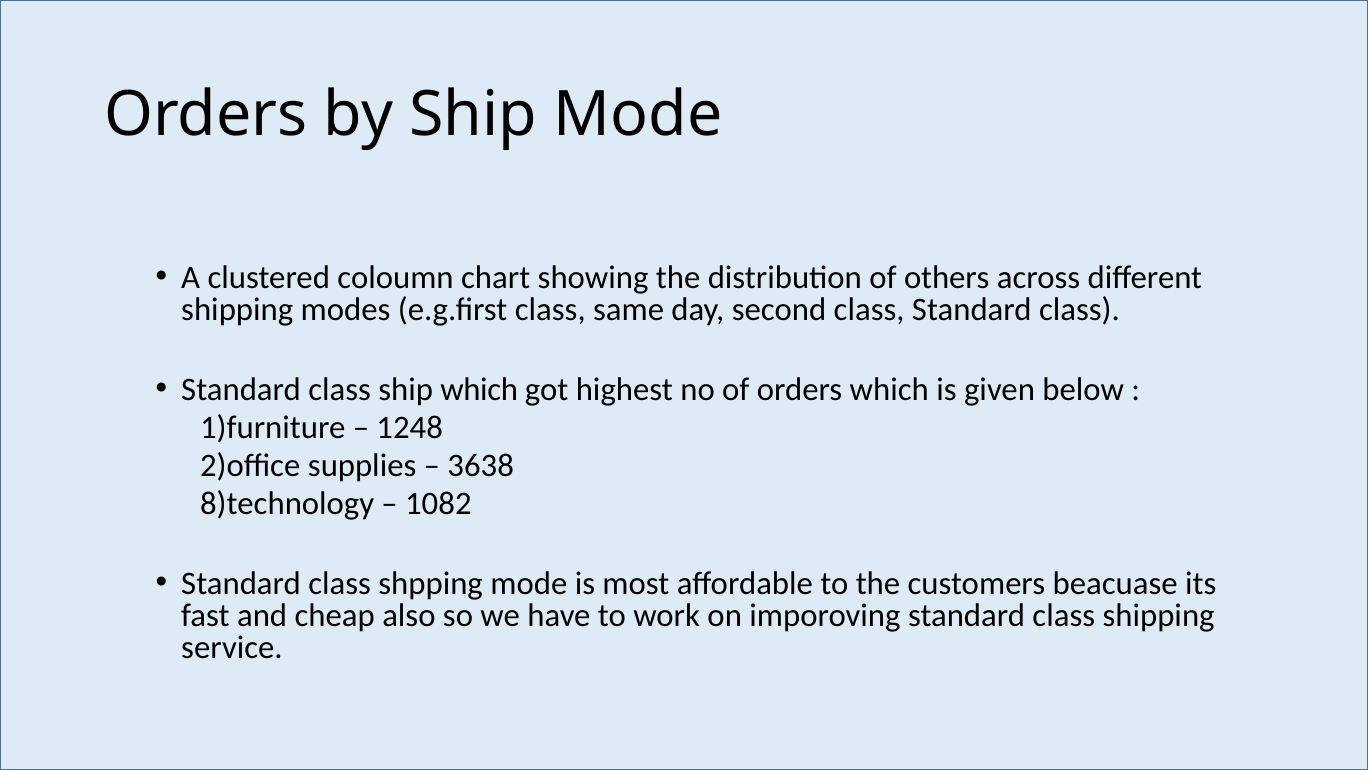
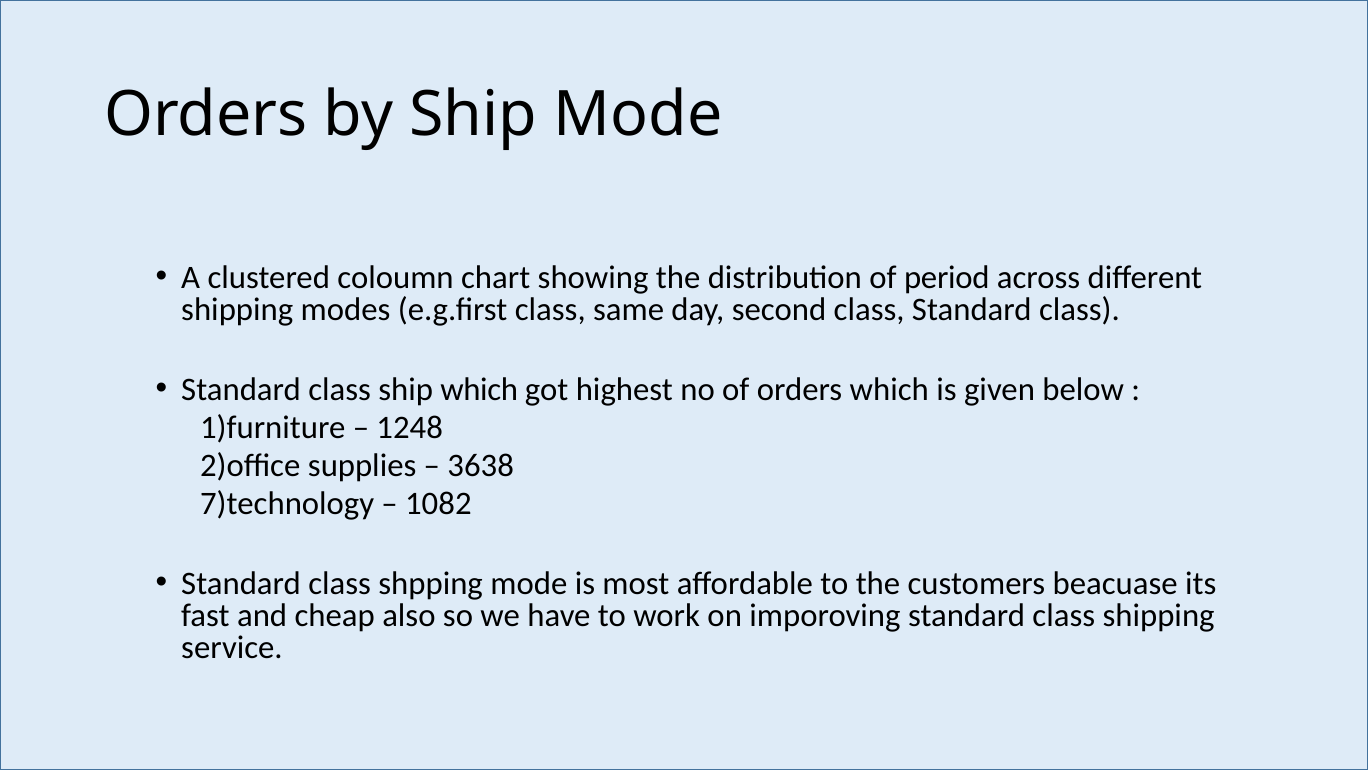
others: others -> period (947, 277)
8)technology: 8)technology -> 7)technology (287, 504)
